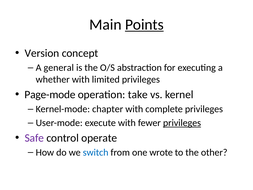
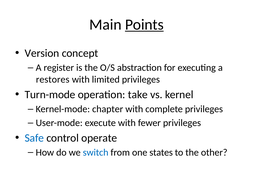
general: general -> register (59, 68)
whether: whether -> restores (53, 79)
Page-mode: Page-mode -> Turn-mode (50, 94)
privileges underline: present -> none (182, 123)
Safe colour: purple -> blue (34, 138)
wrote: wrote -> states (161, 152)
